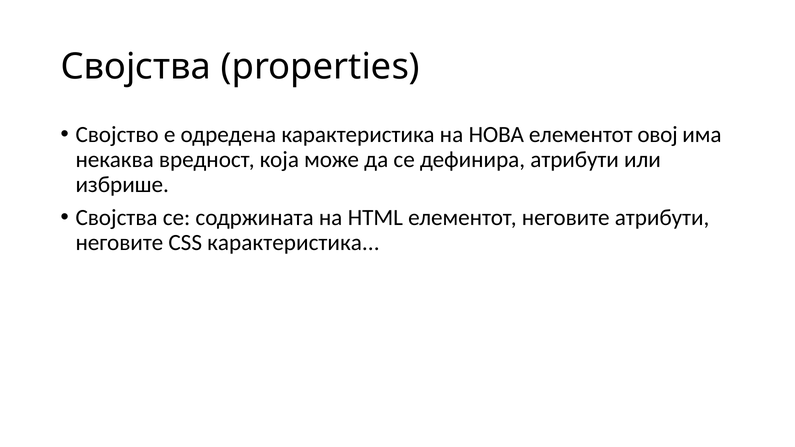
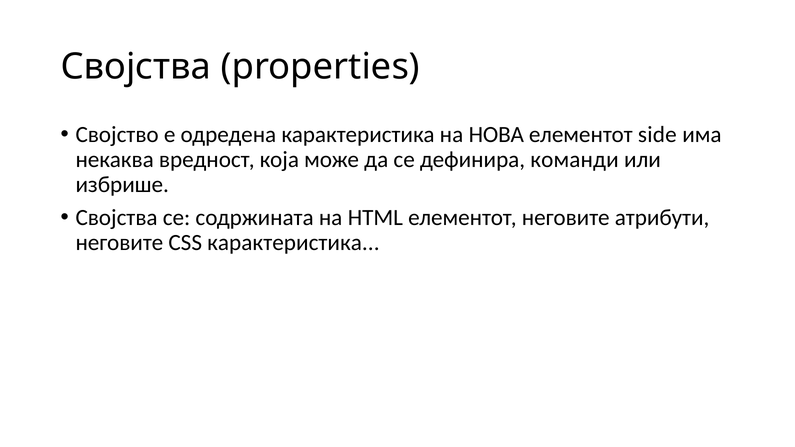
овој: овој -> side (657, 134)
дефинира атрибути: атрибути -> команди (575, 159)
